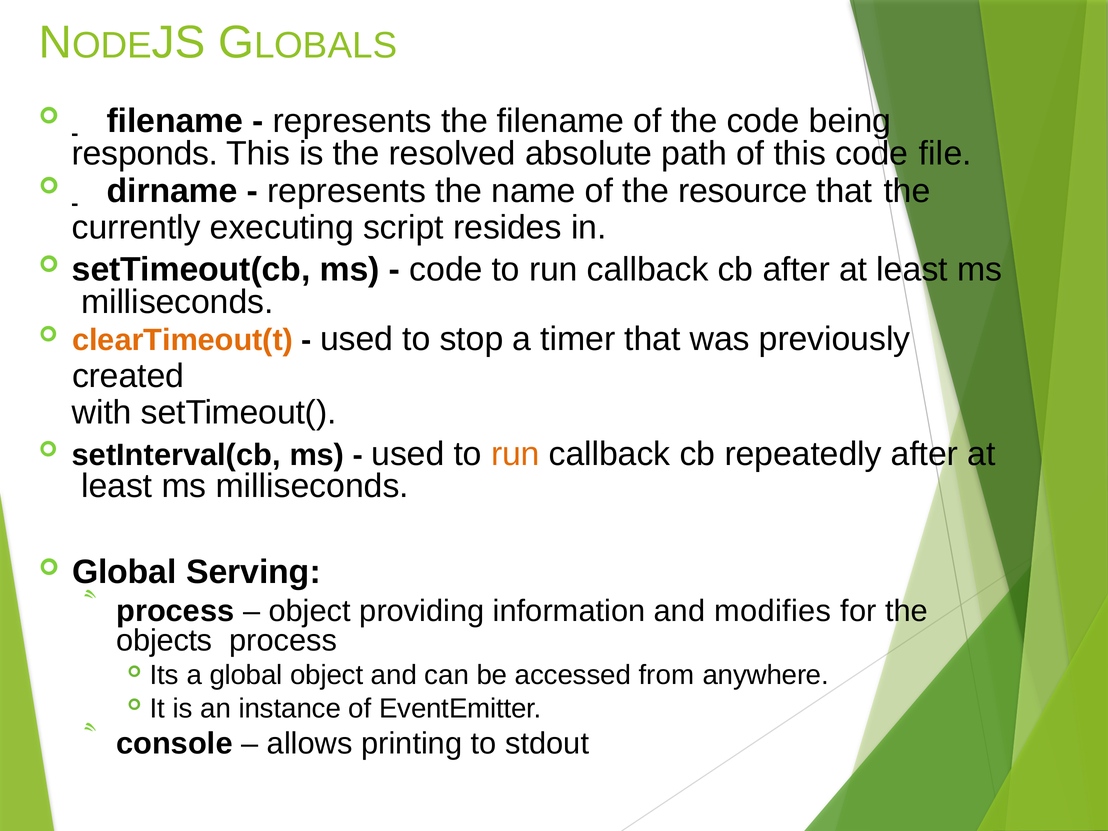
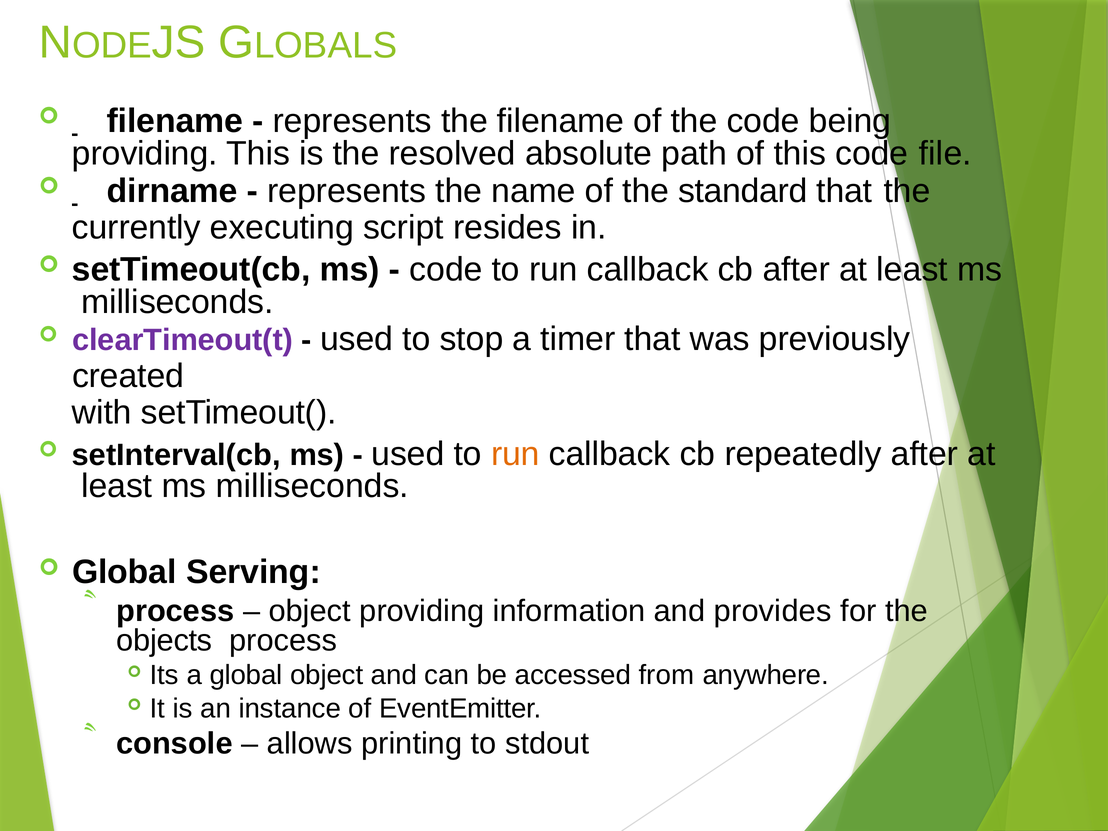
responds: responds -> providing (145, 153)
resource: resource -> standard (743, 191)
clearTimeout(t colour: orange -> purple (183, 340)
modifies: modifies -> provides (773, 611)
